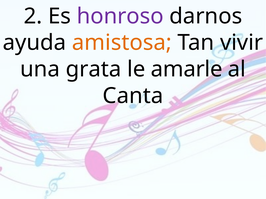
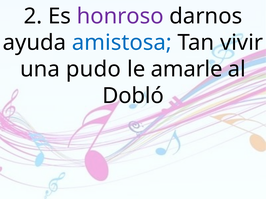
amistosa colour: orange -> blue (122, 43)
grata: grata -> pudo (93, 69)
Canta: Canta -> Dobló (133, 96)
